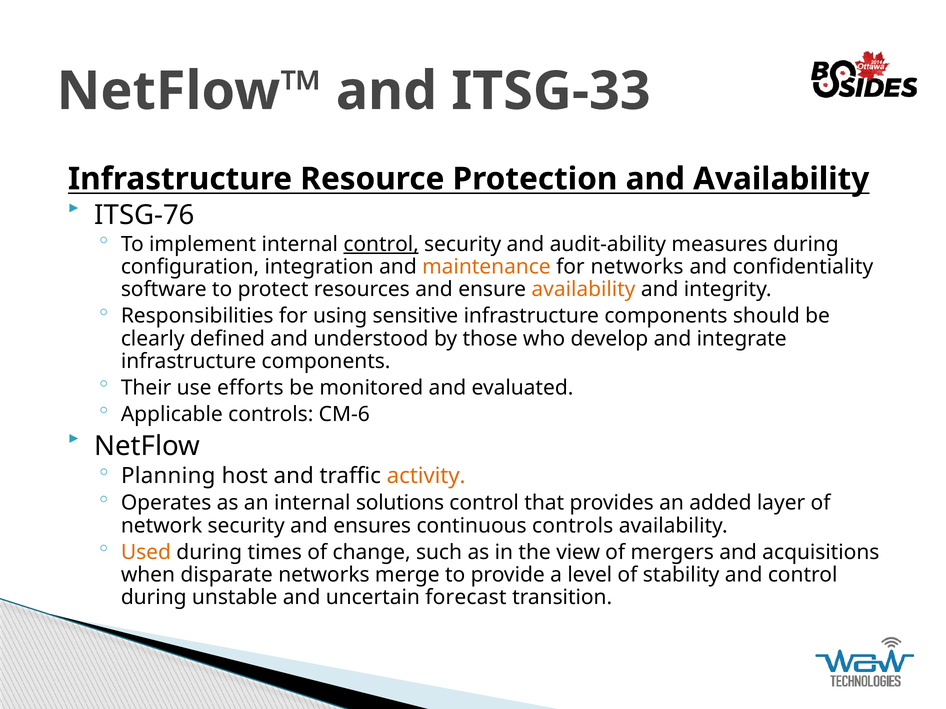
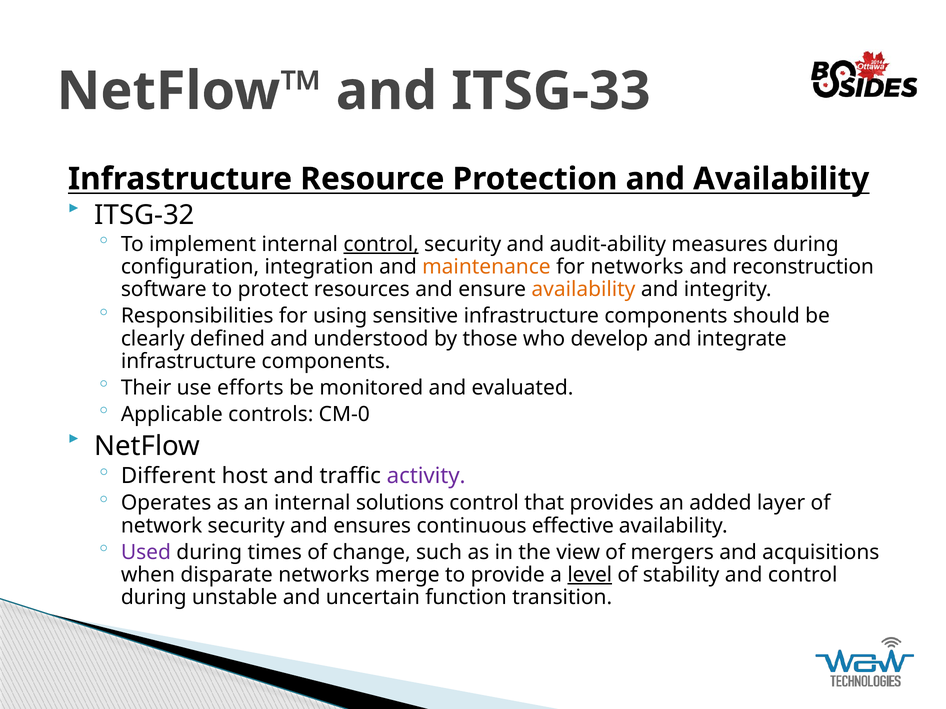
ITSG-76: ITSG-76 -> ITSG-32 (145, 215)
confidentiality: confidentiality -> reconstruction (803, 267)
CM-6: CM-6 -> CM-0 (344, 414)
Planning: Planning -> Different (168, 476)
activity colour: orange -> purple (426, 476)
continuous controls: controls -> effective (573, 526)
Used colour: orange -> purple (146, 553)
level underline: none -> present (590, 575)
forecast: forecast -> function (466, 598)
